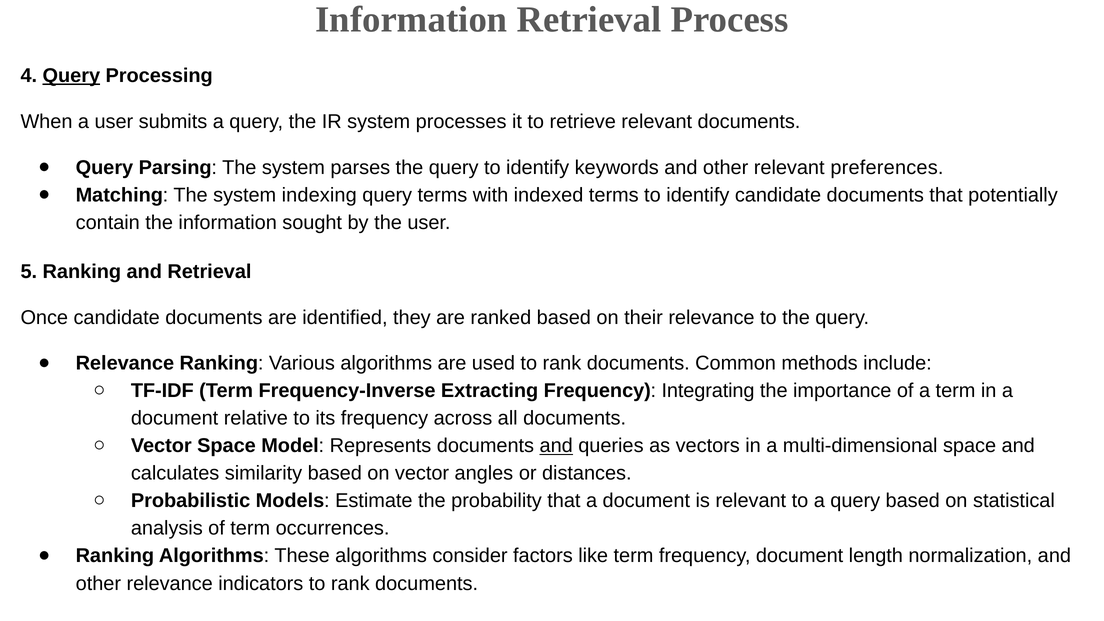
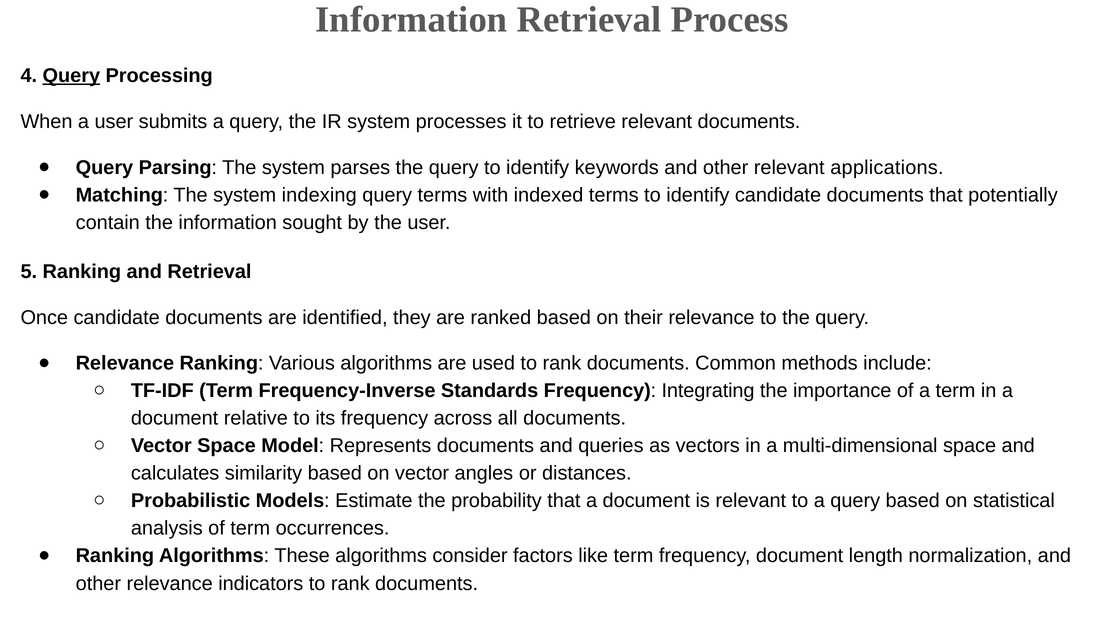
preferences: preferences -> applications (887, 168)
Extracting: Extracting -> Standards (490, 391)
and underline: present -> none (556, 446)
